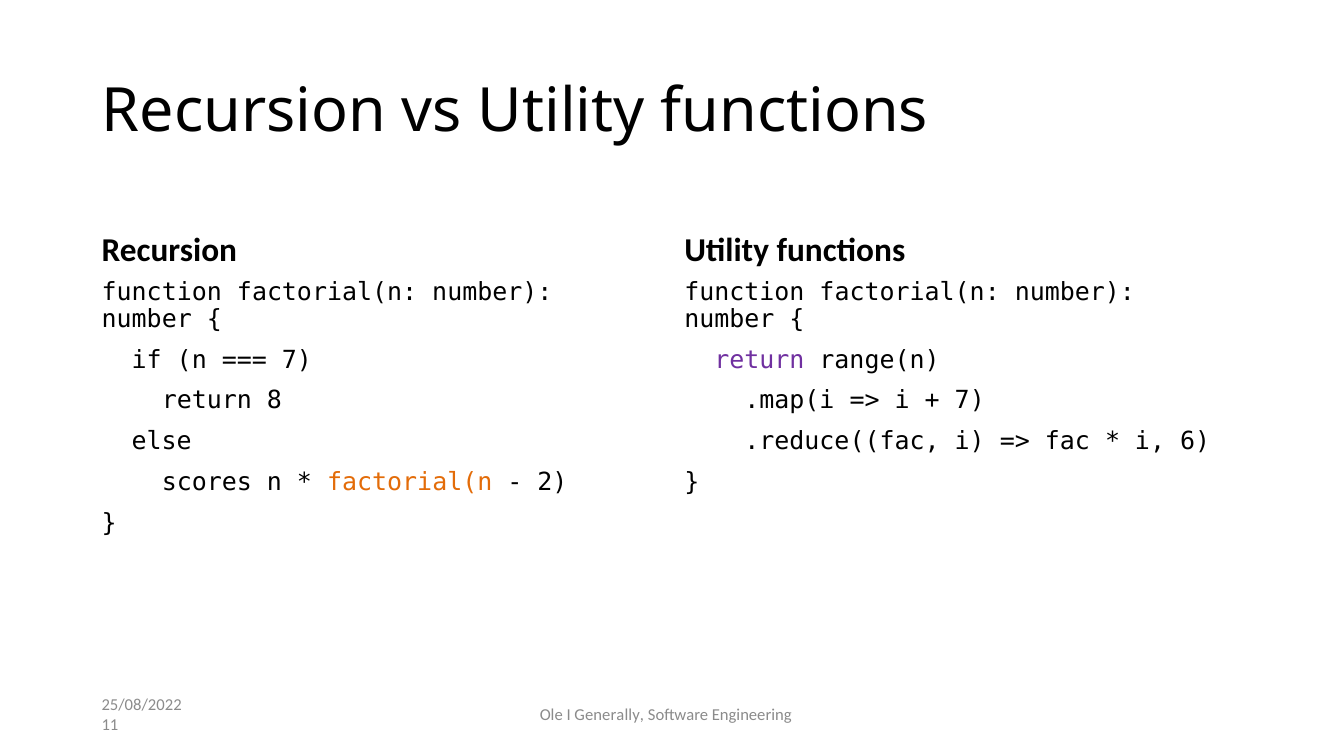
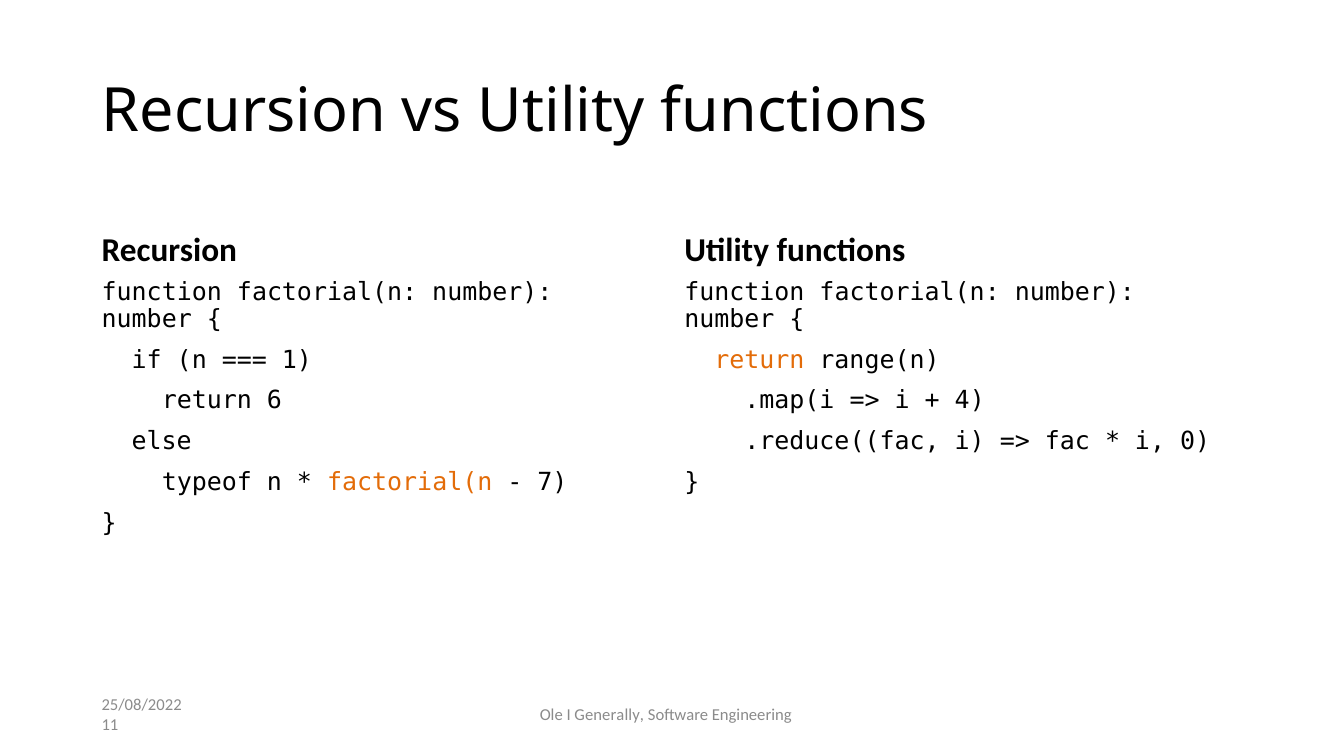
7: 7 -> 1 (297, 360)
return colour: purple -> orange (759, 360)
8: 8 -> 6 (275, 401)
7: 7 -> 4 (970, 401)
6: 6 -> 0 (1195, 442)
scores: scores -> typeof (207, 482)
2: 2 -> 7 (552, 482)
